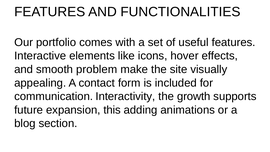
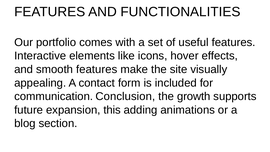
smooth problem: problem -> features (97, 69)
Interactivity: Interactivity -> Conclusion (125, 96)
